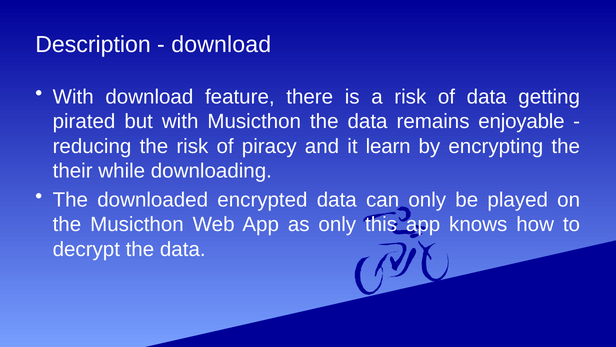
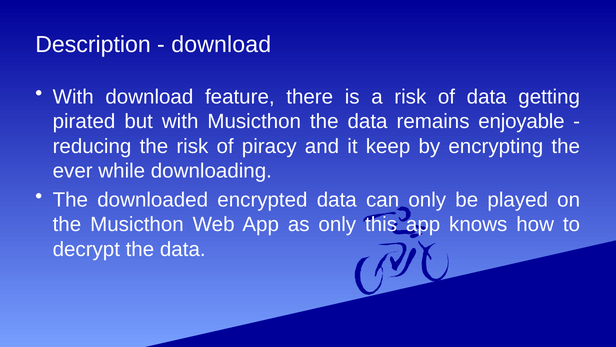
learn: learn -> keep (388, 146)
their: their -> ever (73, 171)
